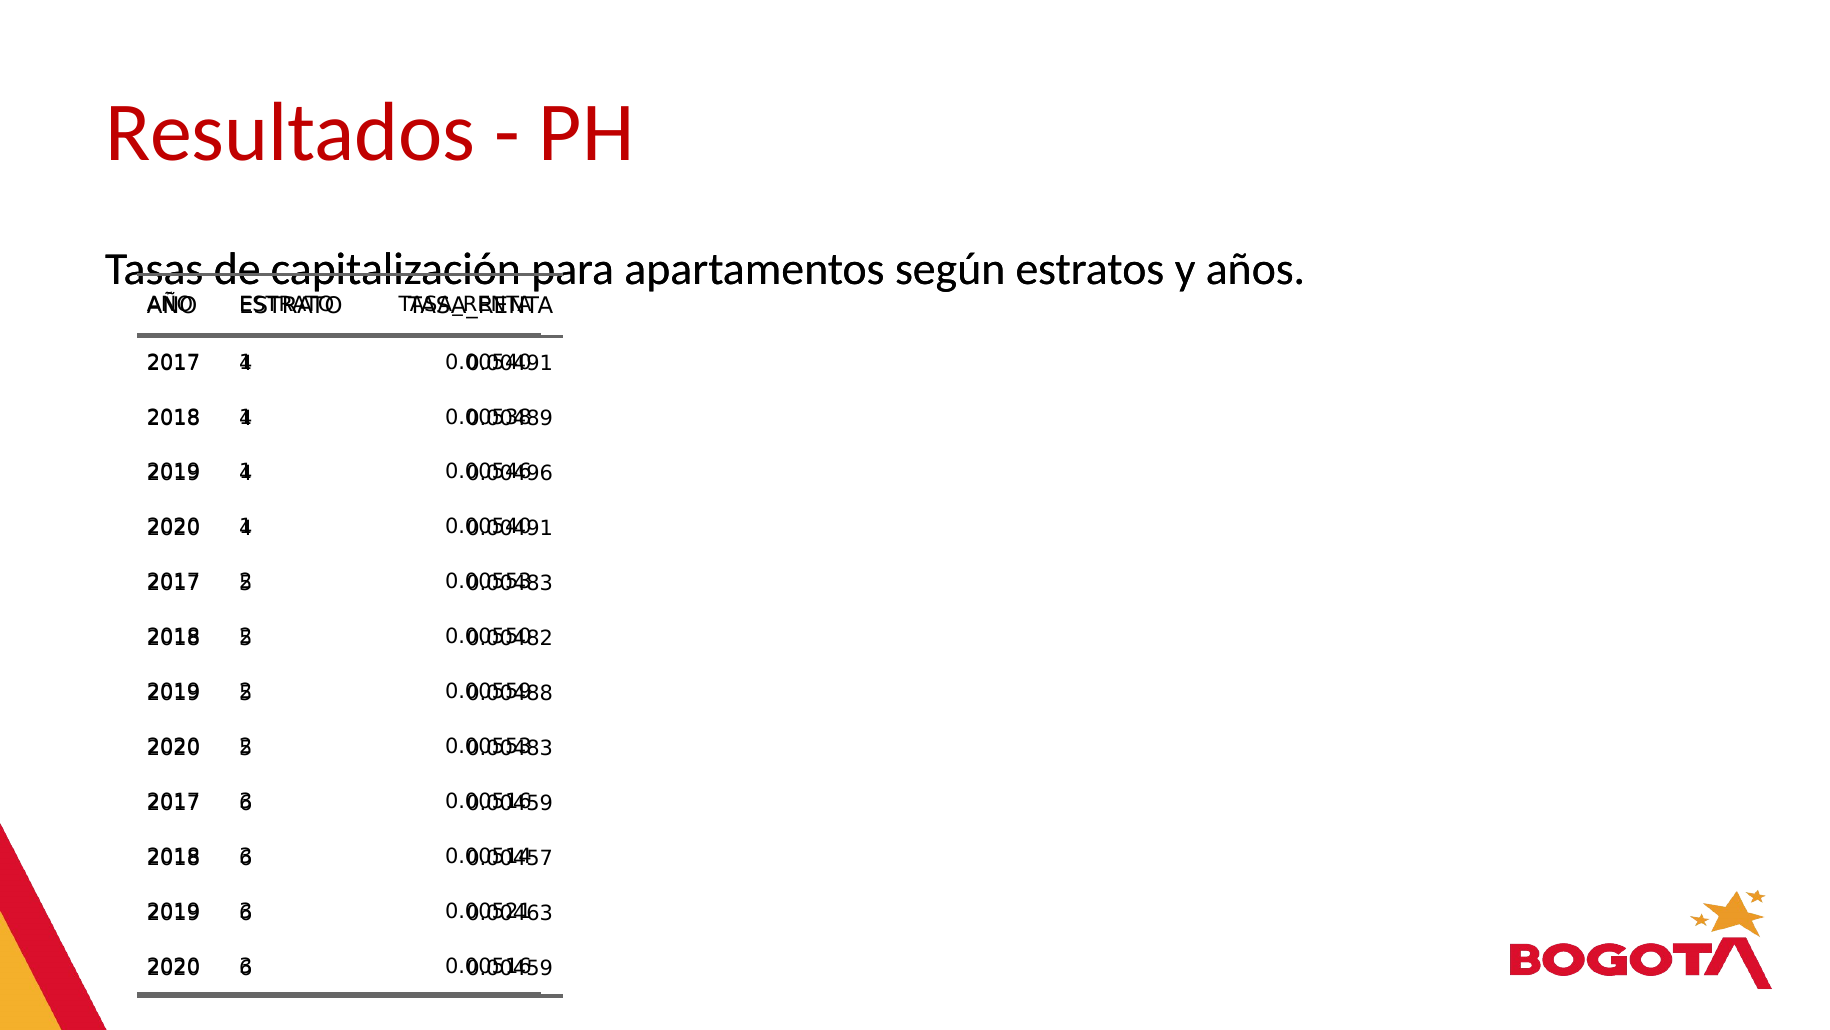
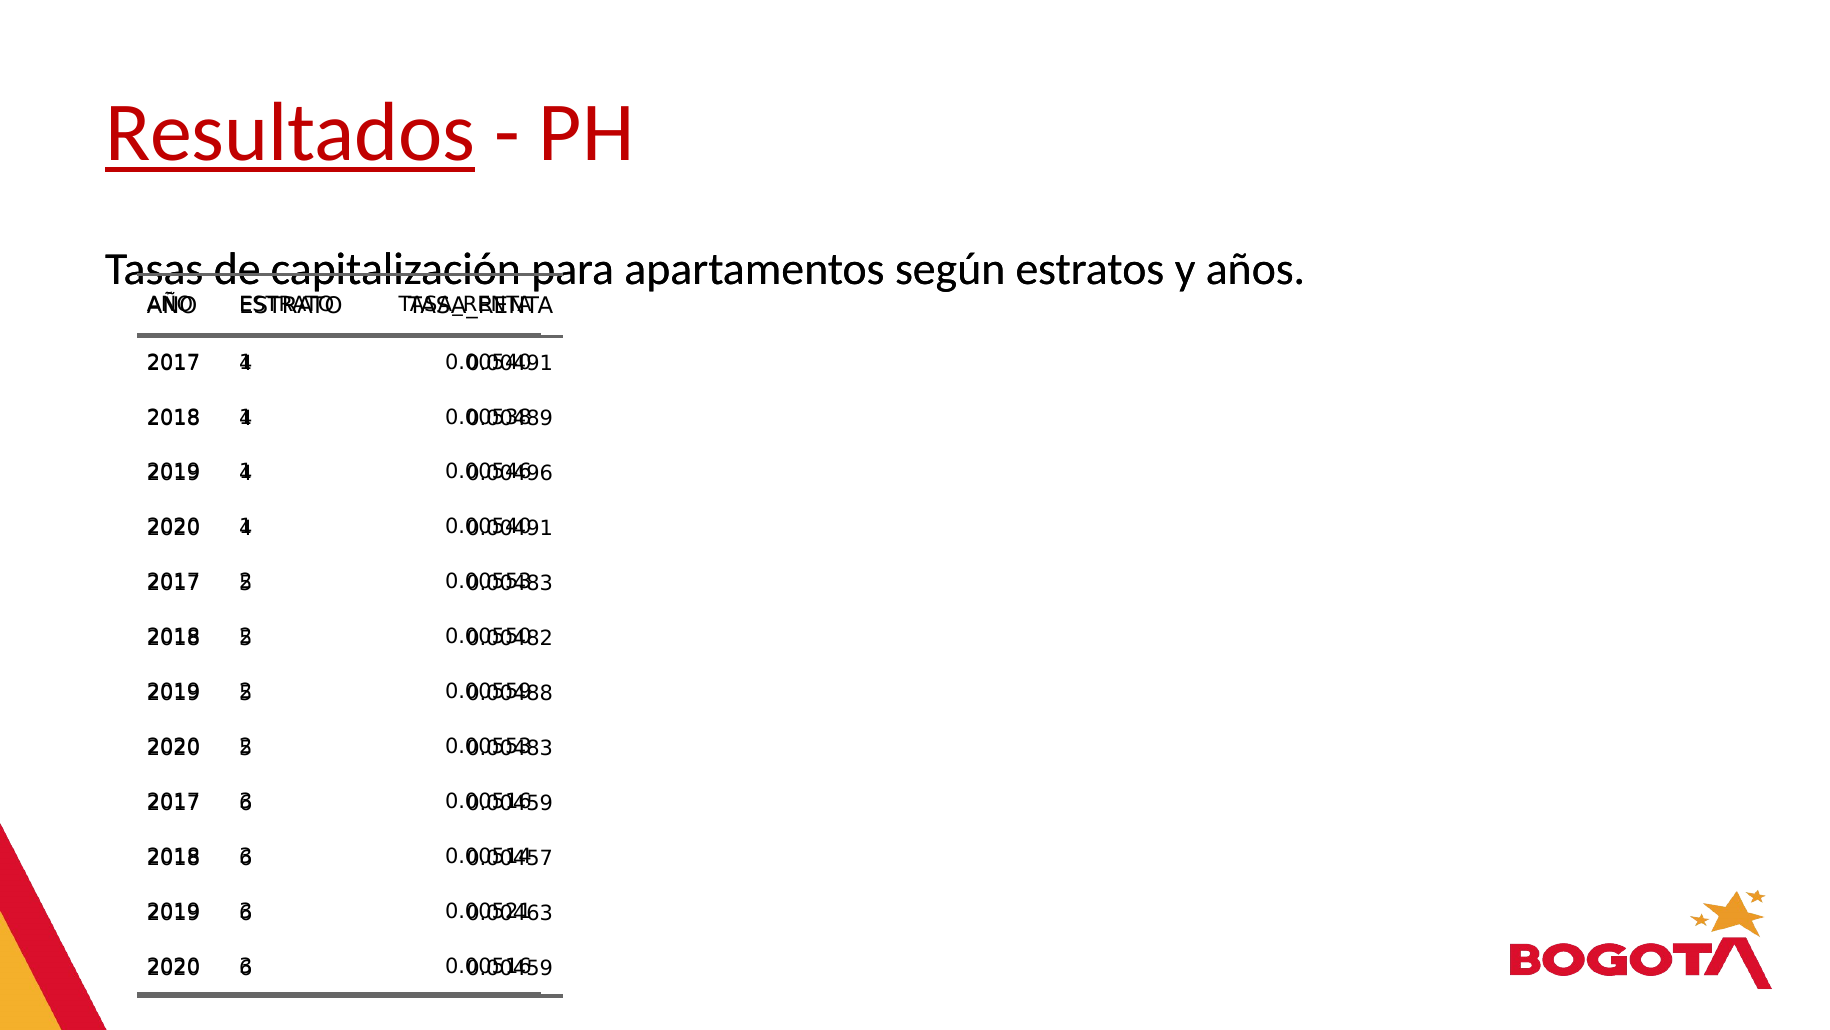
Resultados underline: none -> present (290, 133)
